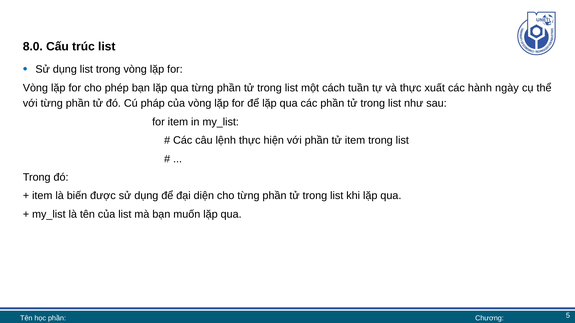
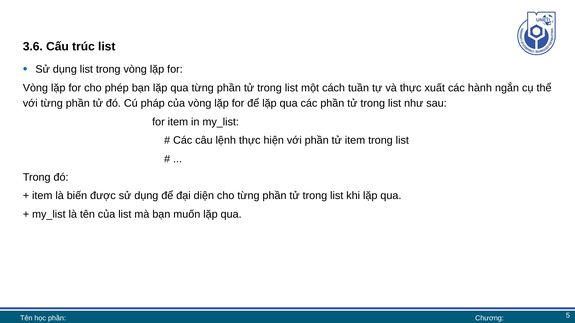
8.0: 8.0 -> 3.6 (33, 46)
ngày: ngày -> ngắn (507, 88)
